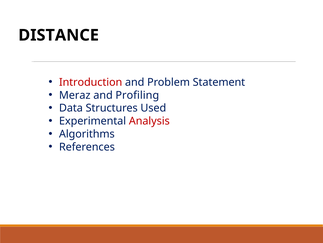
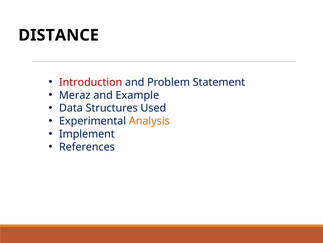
Profiling: Profiling -> Example (137, 95)
Analysis colour: red -> orange (149, 121)
Algorithms: Algorithms -> Implement (87, 134)
